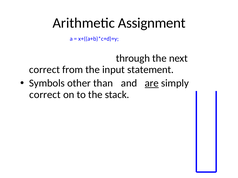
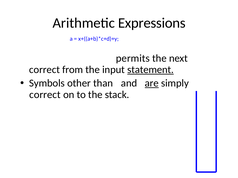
Assignment: Assignment -> Expressions (152, 23)
through: through -> permits (133, 58)
statement underline: none -> present (151, 70)
